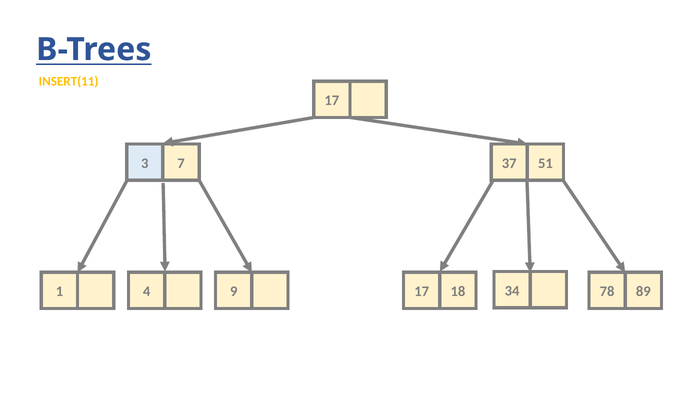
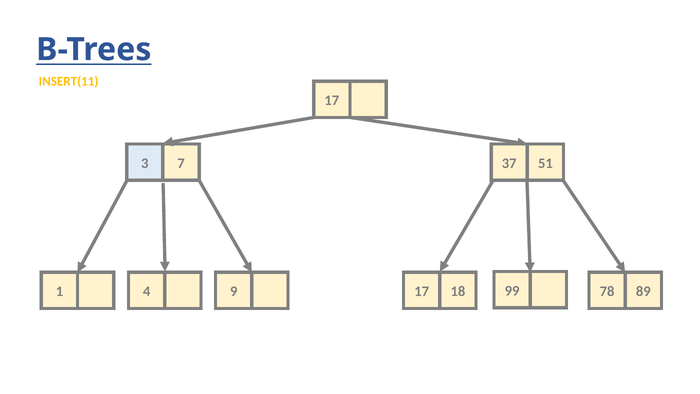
34: 34 -> 99 (512, 291)
